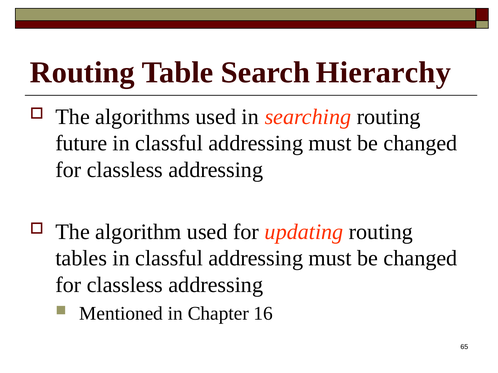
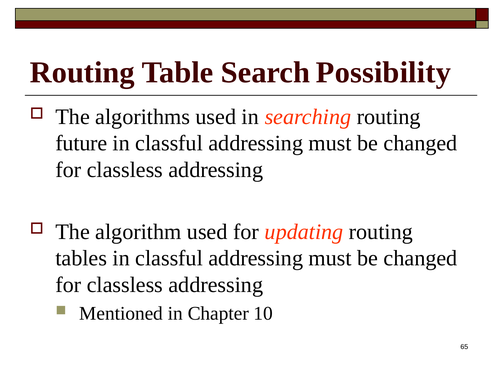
Hierarchy: Hierarchy -> Possibility (383, 73)
16: 16 -> 10 (263, 314)
